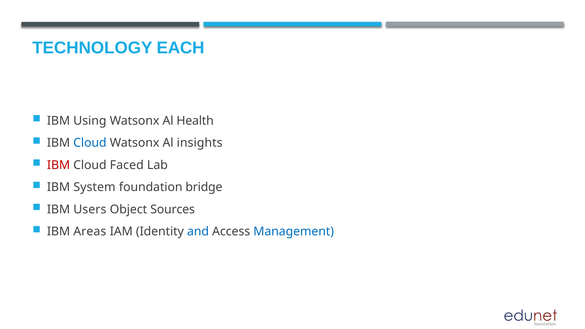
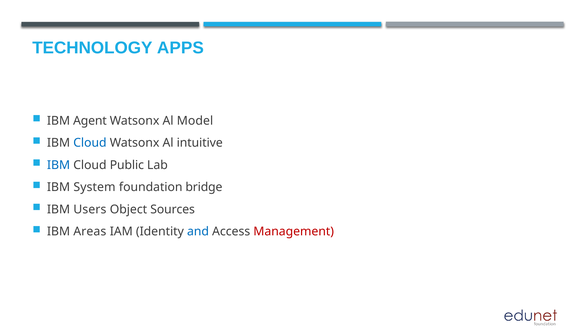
EACH: EACH -> APPS (180, 48)
Using: Using -> Agent (90, 121)
Health: Health -> Model (195, 121)
insights: insights -> intuitive (200, 143)
IBM colour: red -> blue (59, 165)
Faced: Faced -> Public (127, 165)
Management colour: blue -> red (294, 232)
